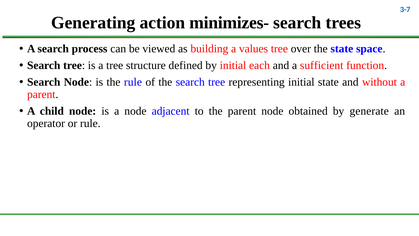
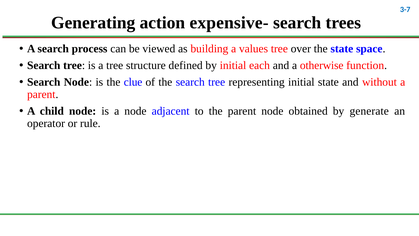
minimizes-: minimizes- -> expensive- (229, 23)
sufficient: sufficient -> otherwise (322, 65)
the rule: rule -> clue (133, 82)
